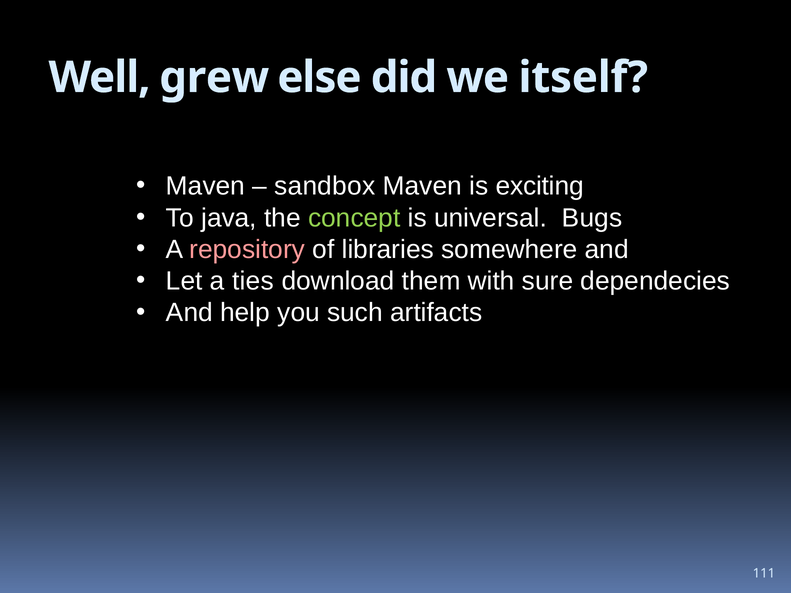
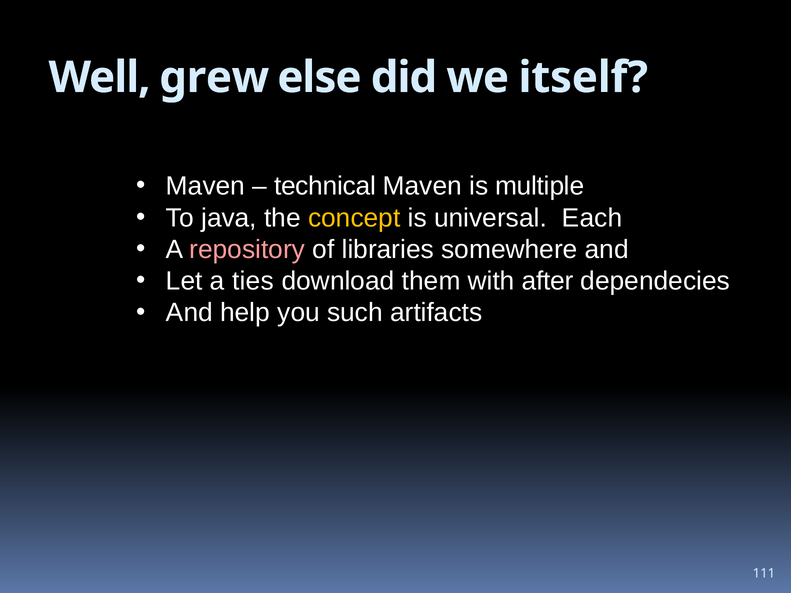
sandbox: sandbox -> technical (325, 186)
exciting: exciting -> multiple (540, 186)
concept colour: light green -> yellow (354, 218)
Bugs: Bugs -> Each (592, 218)
sure: sure -> after (548, 281)
